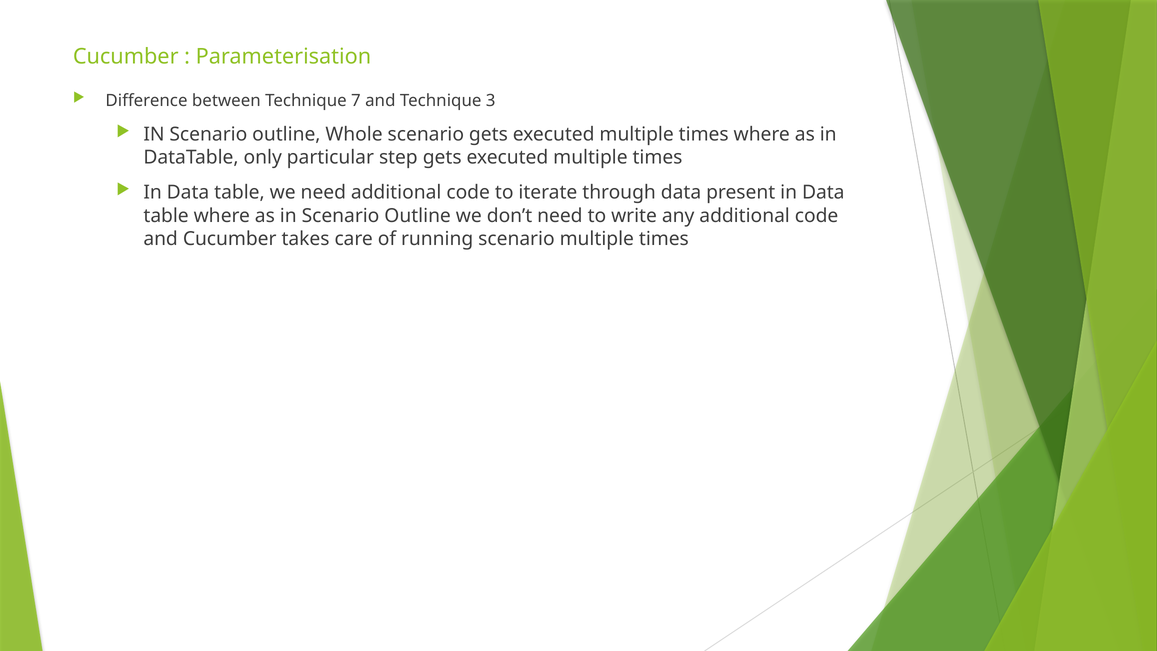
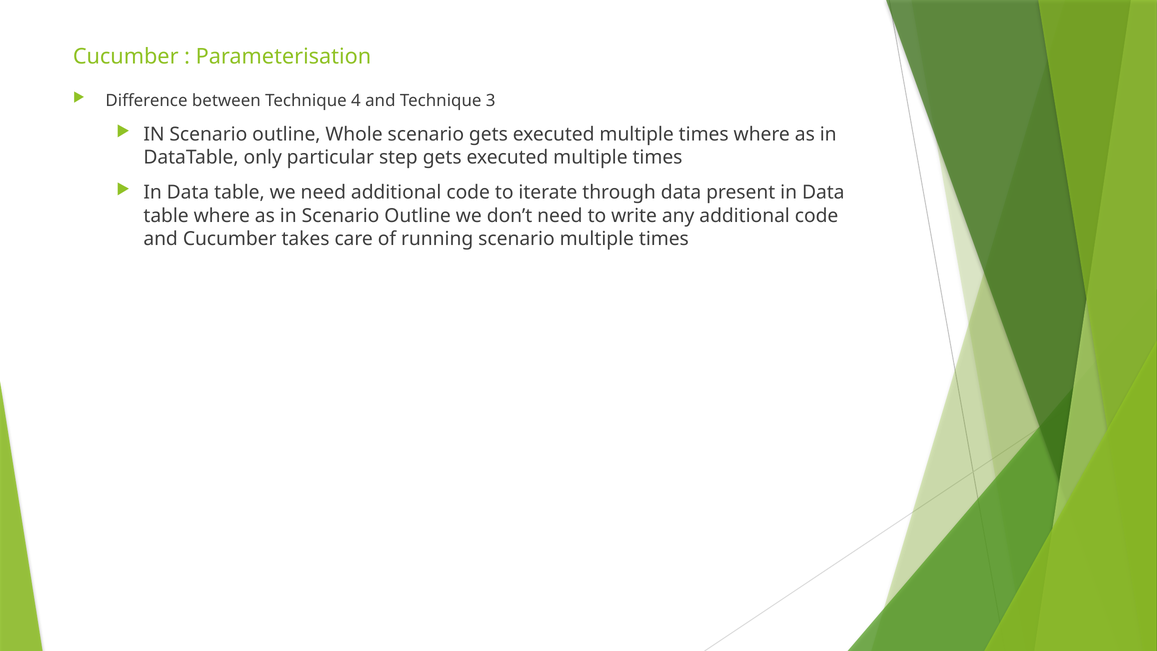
7: 7 -> 4 (356, 100)
